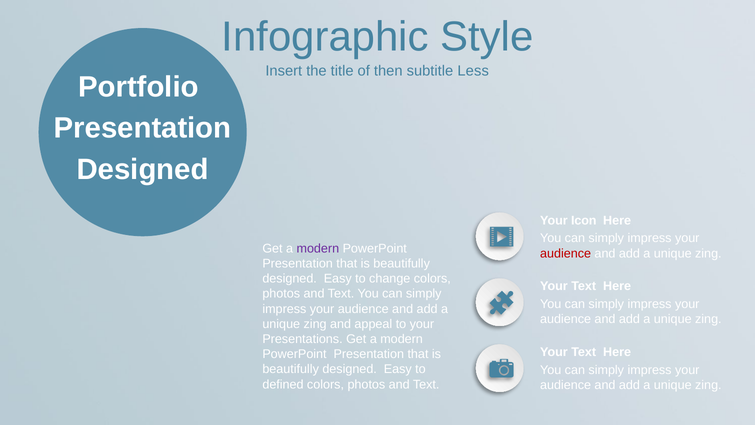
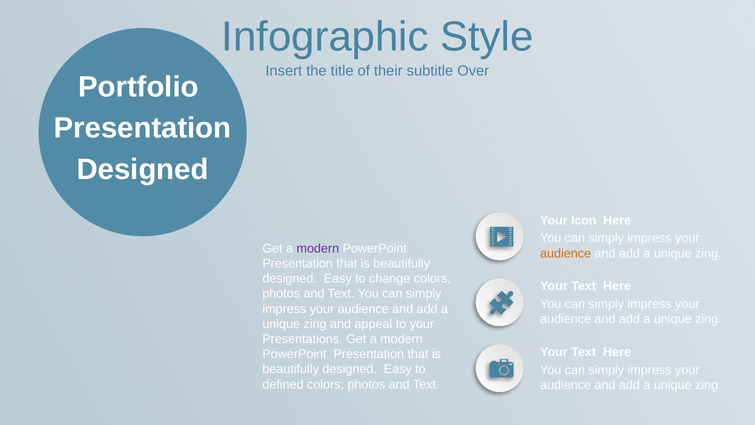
then: then -> their (388, 71)
Less: Less -> Over (473, 71)
audience colour: red -> orange (566, 253)
